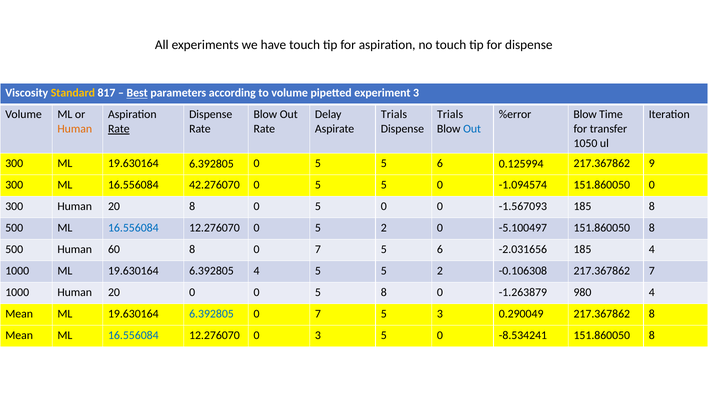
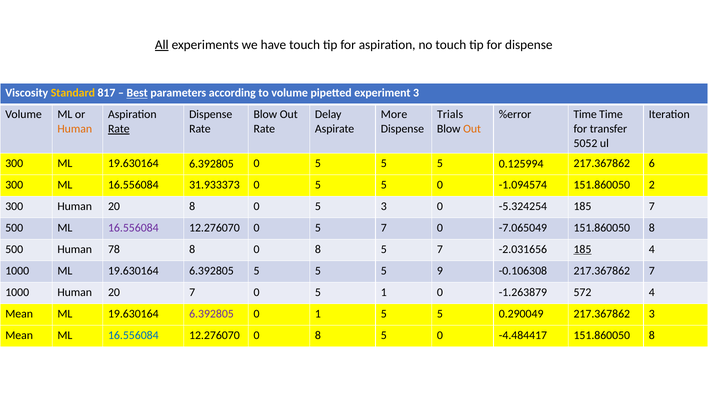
All underline: none -> present (162, 45)
Trials: Trials -> More (394, 115)
%error Blow: Blow -> Time (585, 115)
Out colour: blue -> orange (472, 129)
1050: 1050 -> 5052 (585, 143)
0 5 5 6: 6 -> 5 (440, 163)
9: 9 -> 6 (652, 163)
42.276070: 42.276070 -> 31.933373 (214, 185)
151.860050 0: 0 -> 2 (652, 185)
0 5 0: 0 -> 3 (384, 206)
-1.567093: -1.567093 -> -5.324254 (523, 206)
185 8: 8 -> 7 (652, 206)
16.556084 colour: blue -> purple (133, 228)
0 5 2: 2 -> 7 (384, 228)
-5.100497: -5.100497 -> -7.065049 (523, 228)
60: 60 -> 78 (114, 249)
8 0 7: 7 -> 8 (318, 249)
6: 6 -> 7 (440, 249)
185 underline: none -> present (582, 249)
6.392805 4: 4 -> 5 (257, 271)
5 5 2: 2 -> 9 (440, 271)
20 0: 0 -> 7 (192, 292)
5 8: 8 -> 1 (384, 292)
980: 980 -> 572 (582, 292)
6.392805 colour: blue -> purple (211, 314)
7: 7 -> 1 (318, 314)
3: 3 -> 5 (440, 314)
217.367862 8: 8 -> 3 (652, 314)
12.276070 0 3: 3 -> 8 (318, 336)
-8.534241: -8.534241 -> -4.484417 (523, 336)
